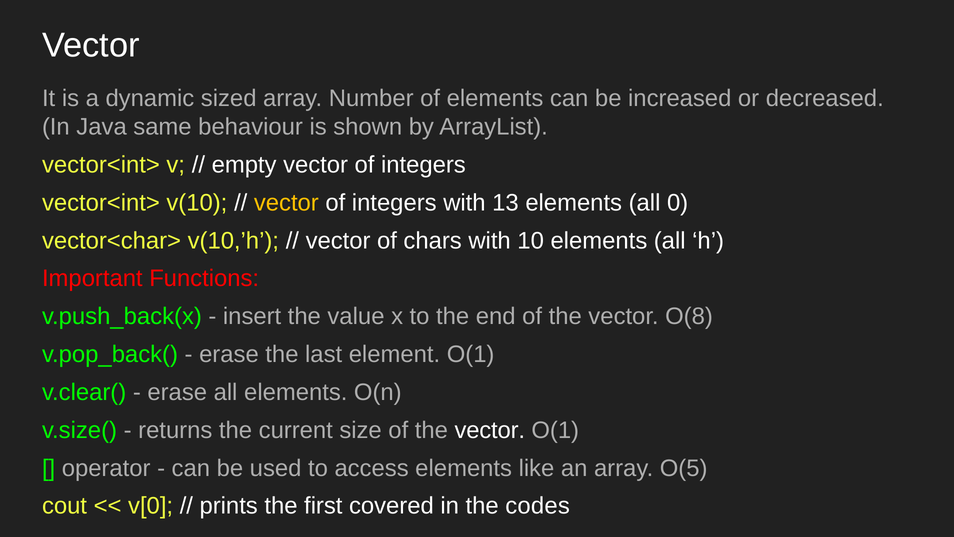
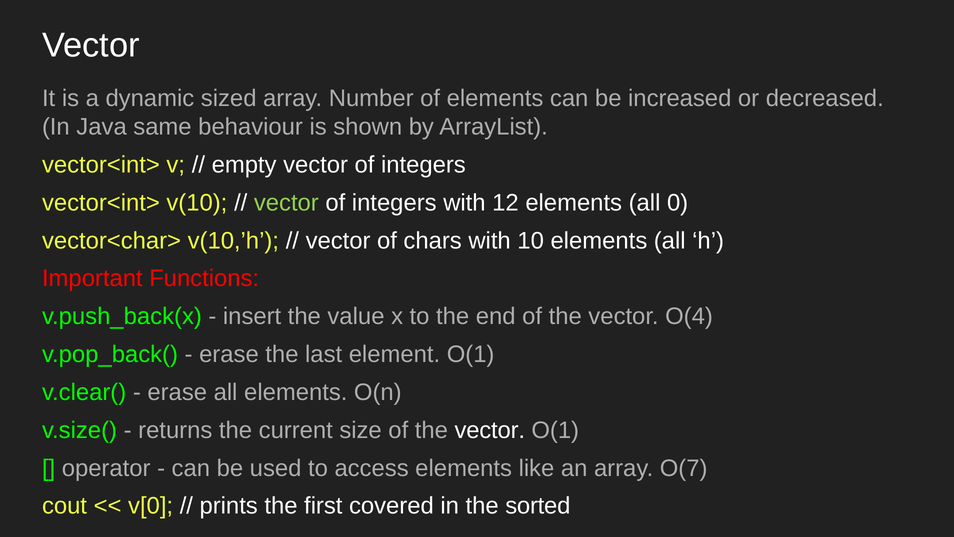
vector colour: yellow -> light green (286, 203)
13: 13 -> 12 (505, 203)
O(8: O(8 -> O(4 (689, 316)
O(5: O(5 -> O(7 (684, 468)
codes: codes -> sorted (538, 506)
